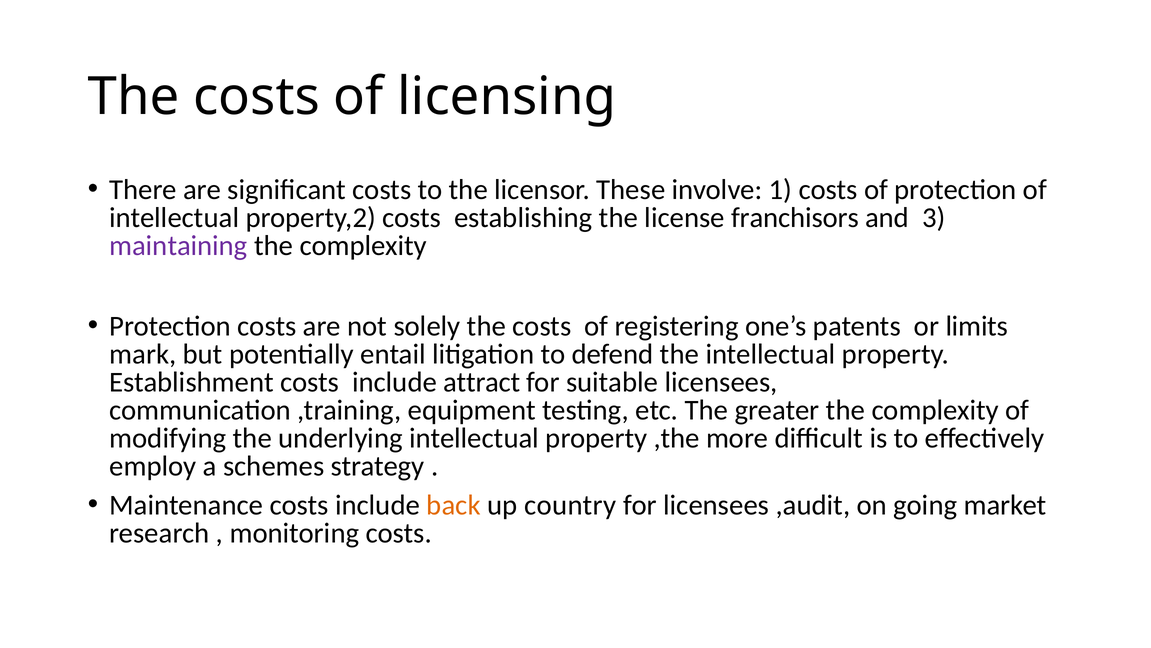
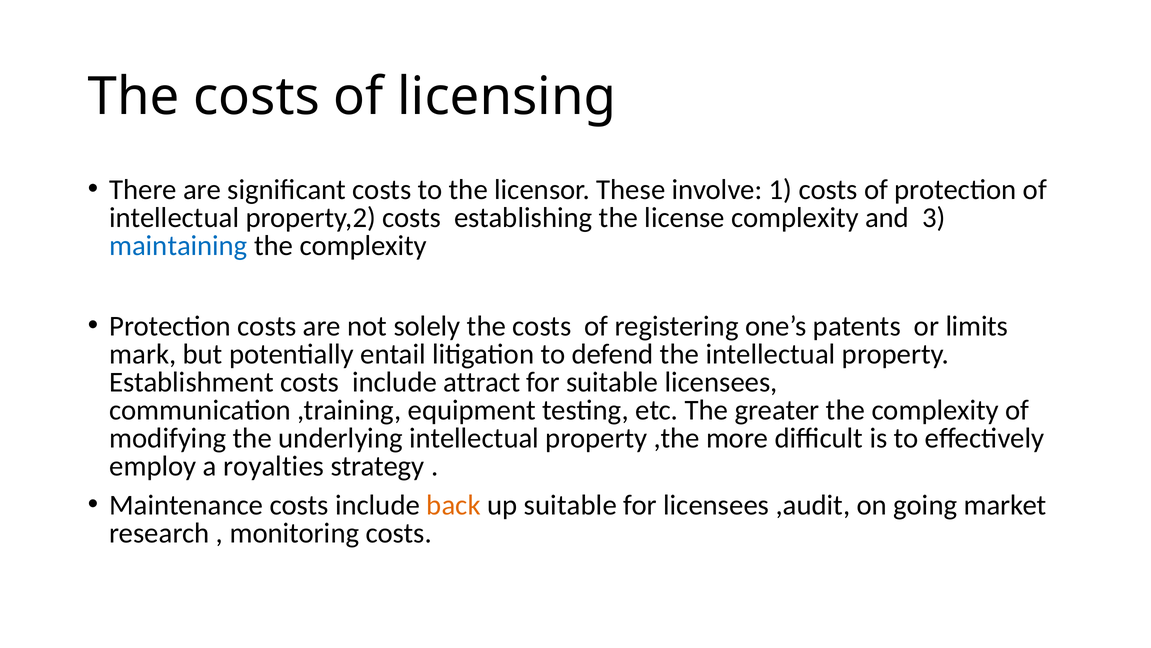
license franchisors: franchisors -> complexity (795, 217)
maintaining colour: purple -> blue (178, 245)
schemes: schemes -> royalties (274, 466)
up country: country -> suitable (570, 505)
